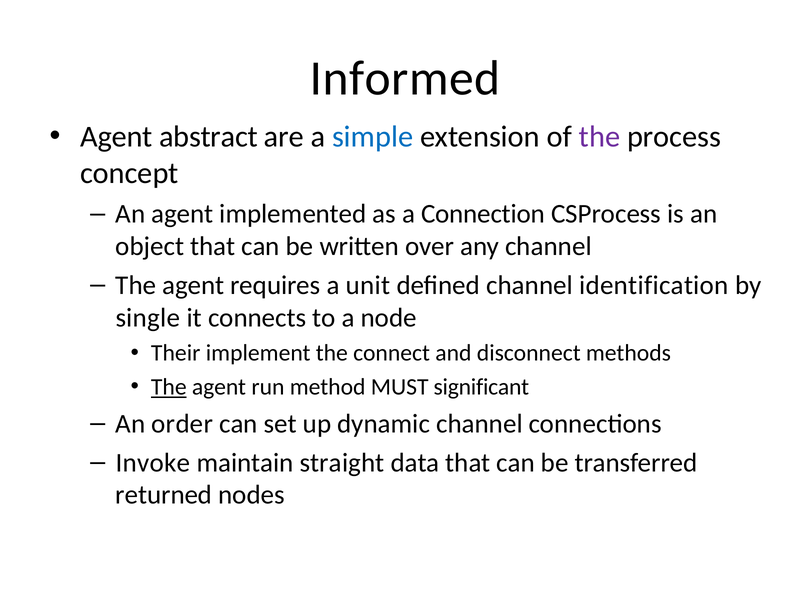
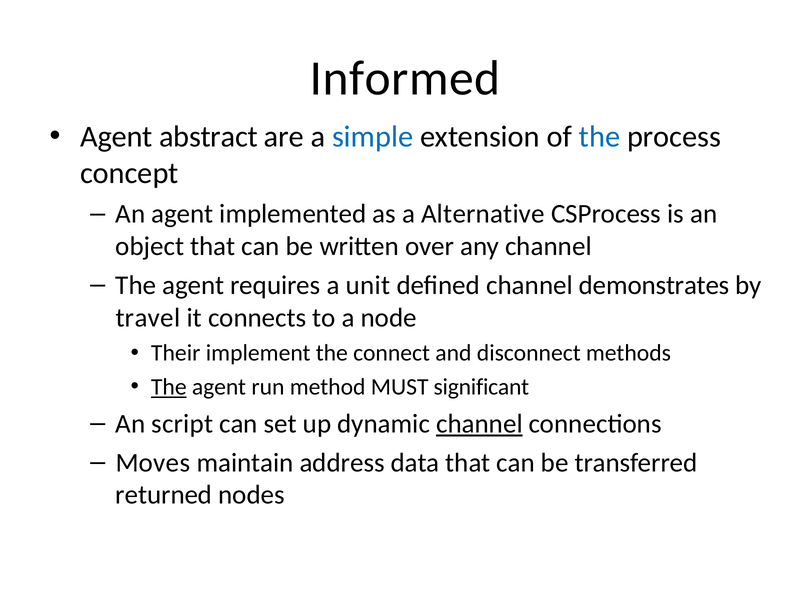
the colour: purple -> blue (600, 137)
Connection: Connection -> Alternative (483, 214)
identification: identification -> demonstrates (654, 285)
single: single -> travel (148, 318)
order: order -> script (182, 424)
channel underline: none -> present (479, 424)
Invoke: Invoke -> Moves (153, 463)
straight: straight -> address (342, 463)
